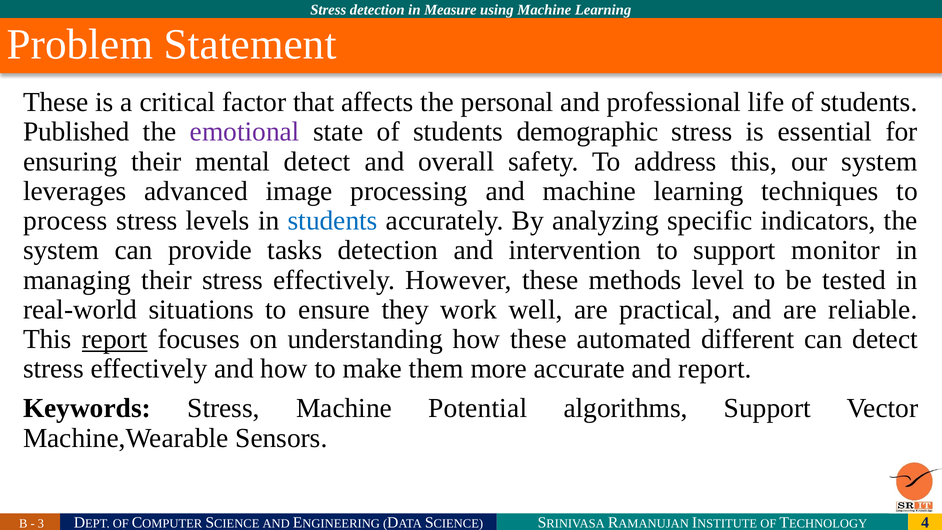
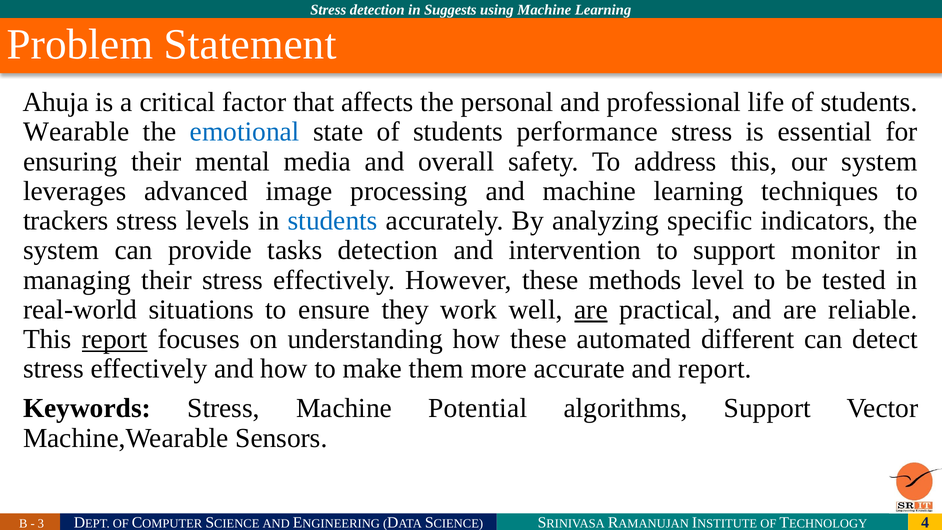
Measure: Measure -> Suggests (450, 10)
These: These -> Ahuja (56, 102)
Published: Published -> Wearable (76, 132)
emotional colour: purple -> blue (245, 132)
demographic: demographic -> performance (587, 132)
mental detect: detect -> media (317, 161)
process: process -> trackers (66, 221)
are underline: none -> present (591, 310)
